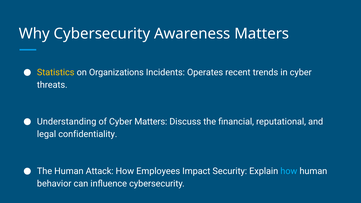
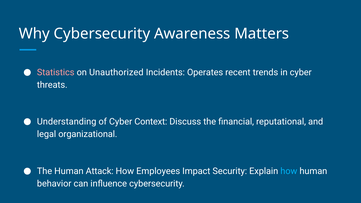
Statistics colour: yellow -> pink (56, 72)
Organizations: Organizations -> Unauthorized (116, 72)
Cyber Matters: Matters -> Context (151, 122)
confidentiality: confidentiality -> organizational (88, 134)
